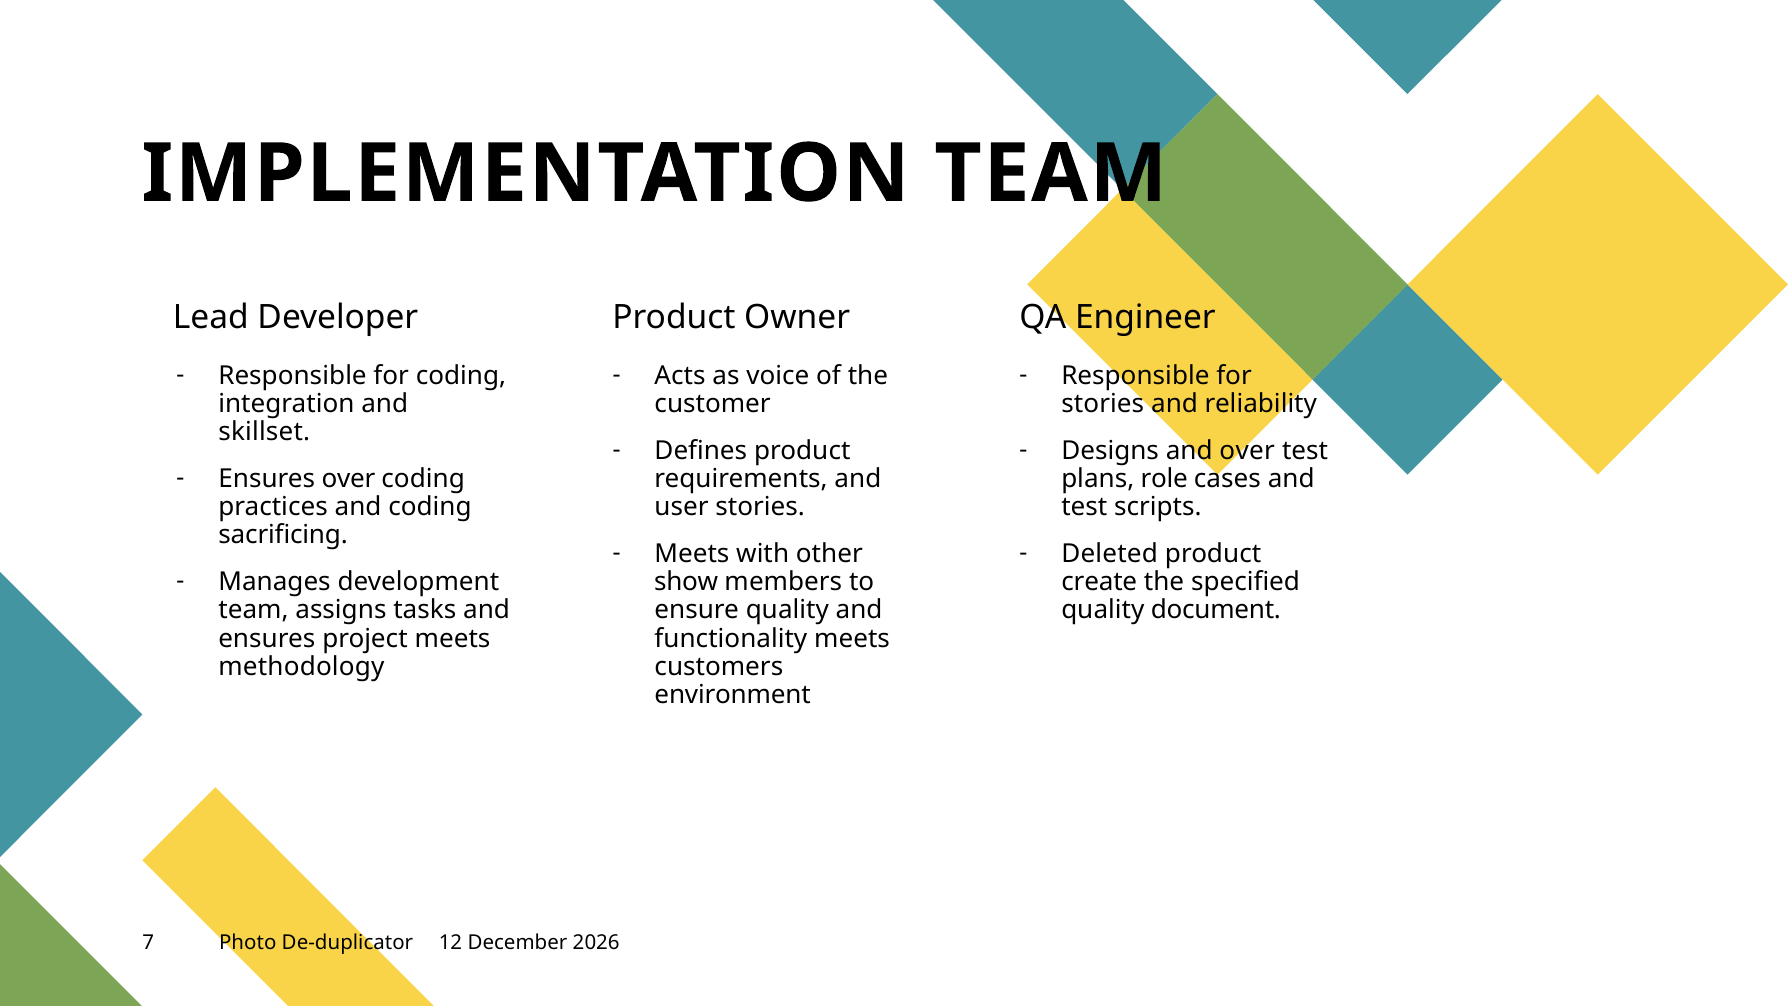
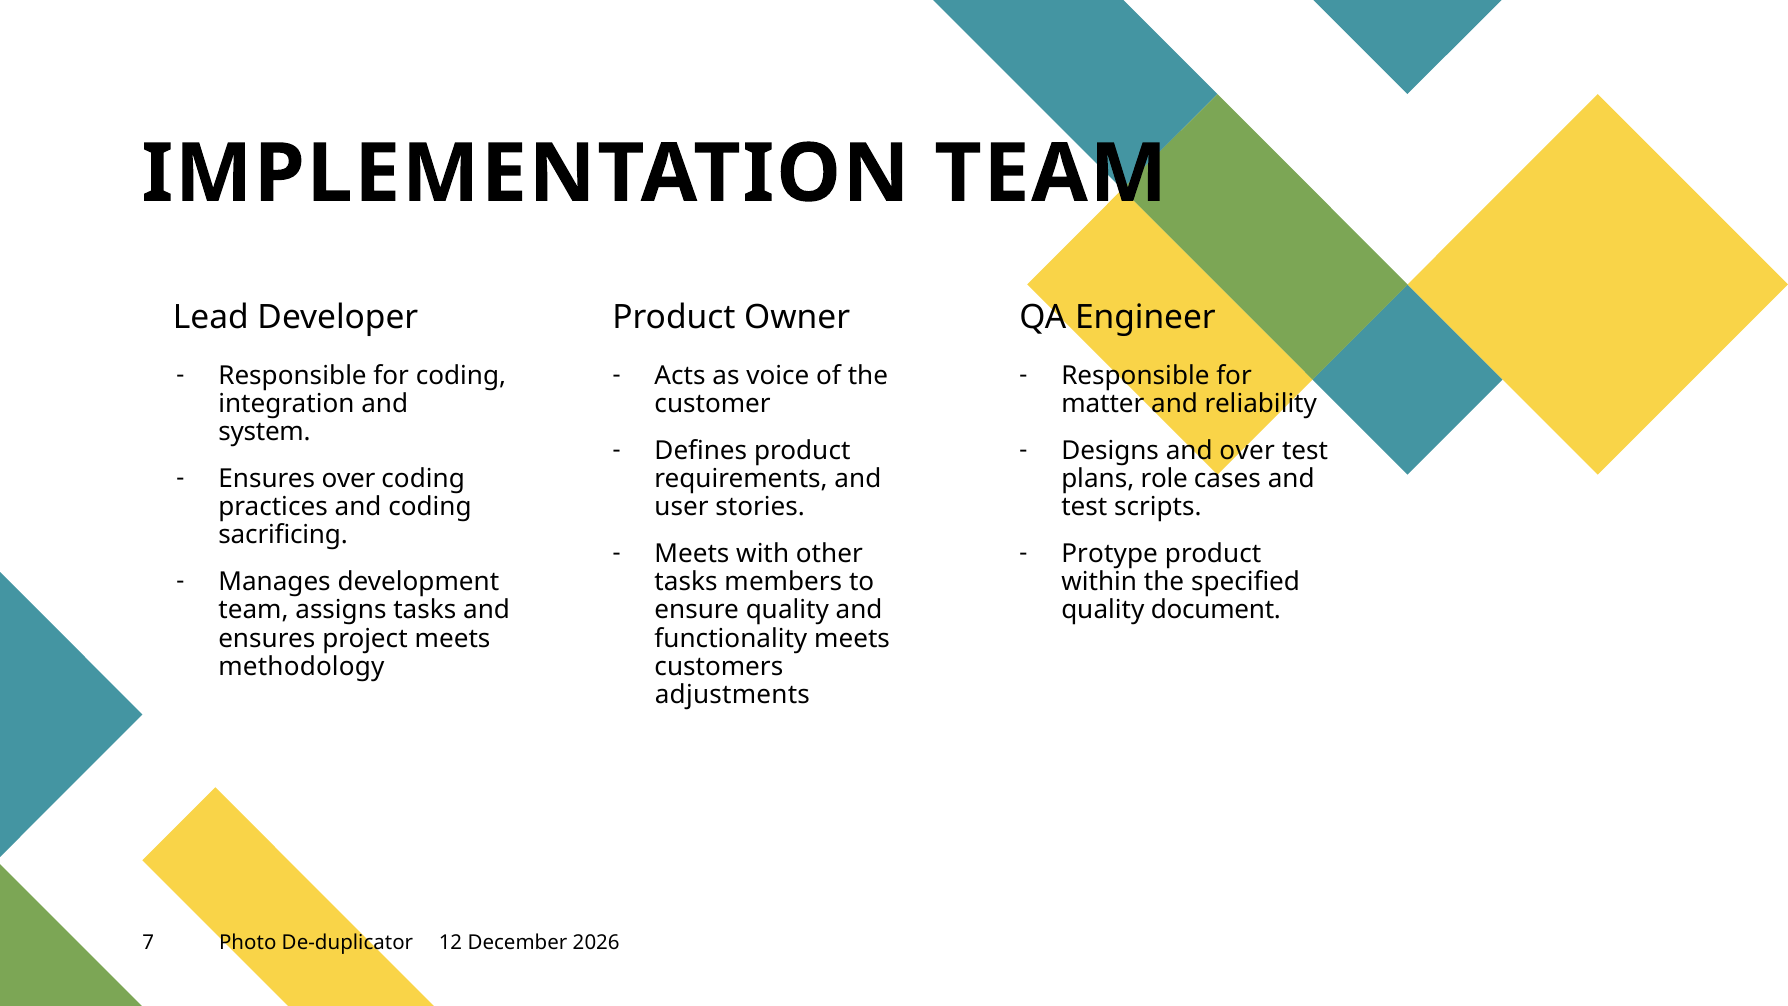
stories: stories -> matter (1103, 404)
skillset: skillset -> system (264, 432)
Deleted: Deleted -> Protype (1110, 554)
show: show -> tasks (686, 582)
create: create -> within (1099, 582)
environment: environment -> adjustments (732, 695)
